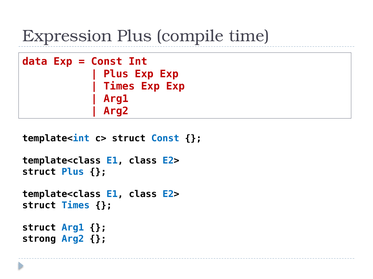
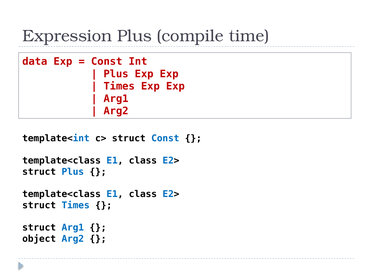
strong: strong -> object (39, 239)
